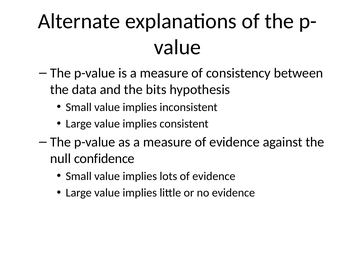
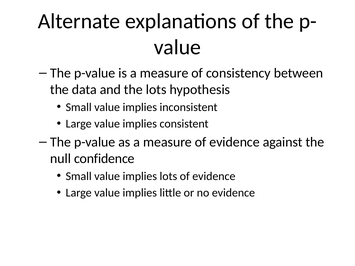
the bits: bits -> lots (156, 90)
